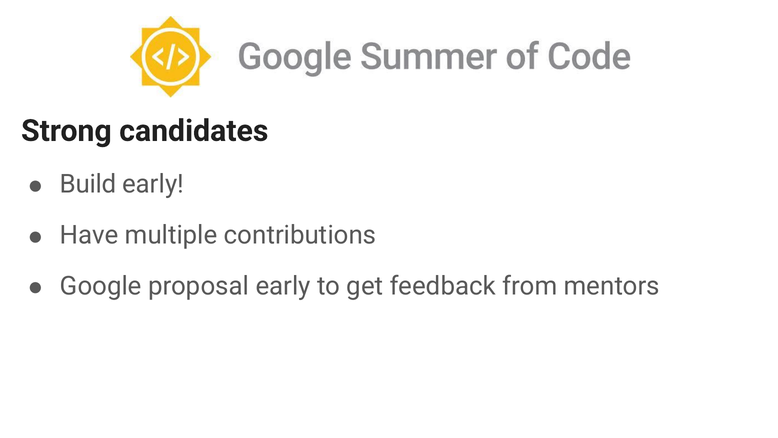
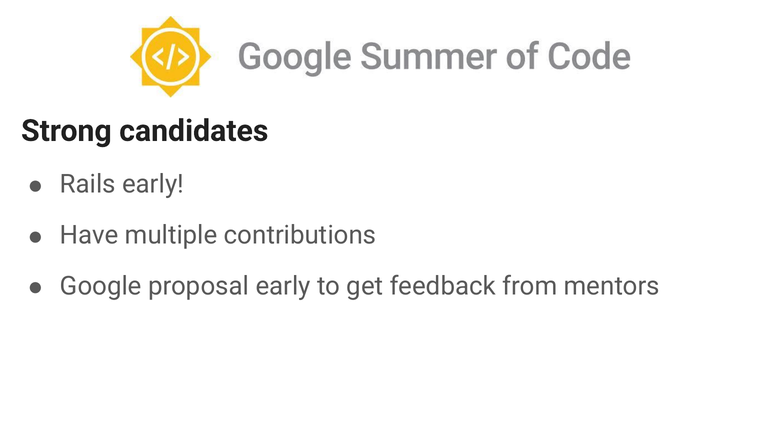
Build: Build -> Rails (88, 184)
